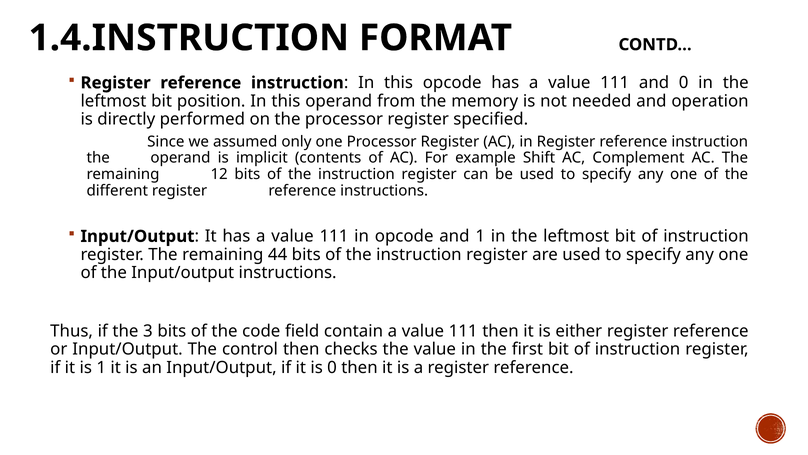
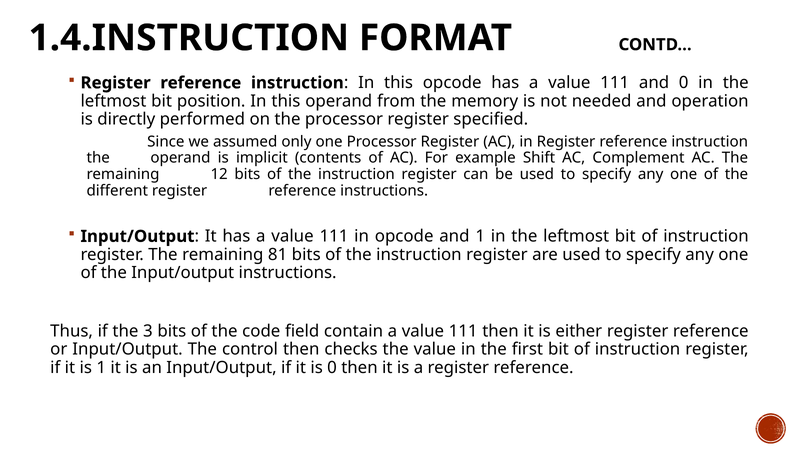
44: 44 -> 81 (278, 254)
